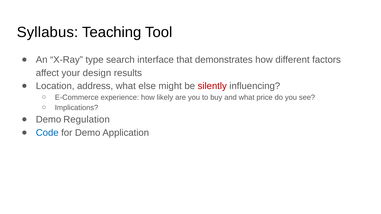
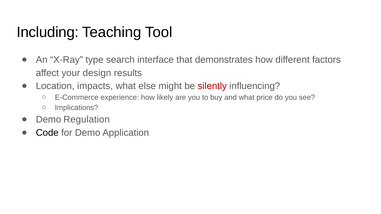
Syllabus: Syllabus -> Including (48, 32)
address: address -> impacts (95, 86)
Code colour: blue -> black (47, 133)
